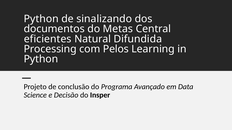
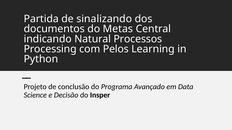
Python: Python -> Partida (41, 19)
eficientes: eficientes -> indicando (48, 39)
Difundida: Difundida -> Processos (138, 39)
